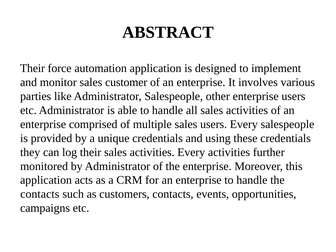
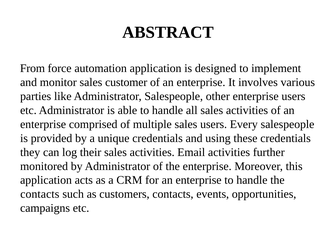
Their: Their -> From (33, 68)
activities Every: Every -> Email (191, 152)
